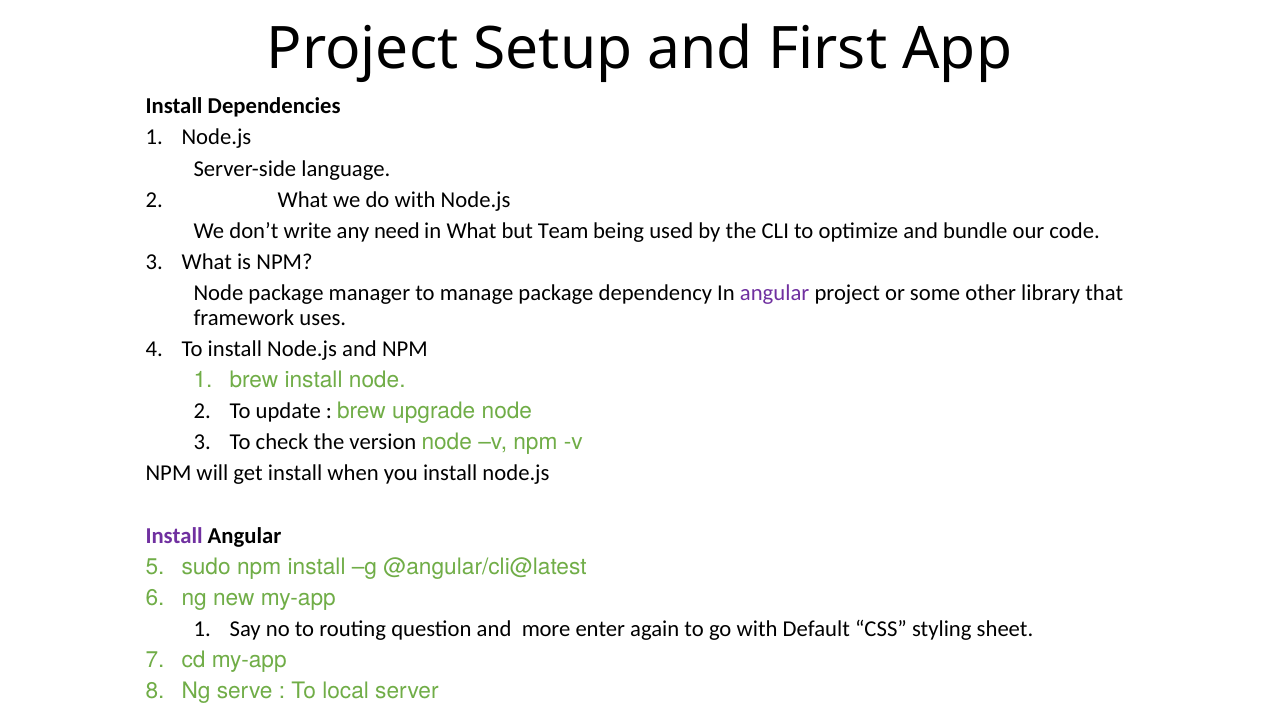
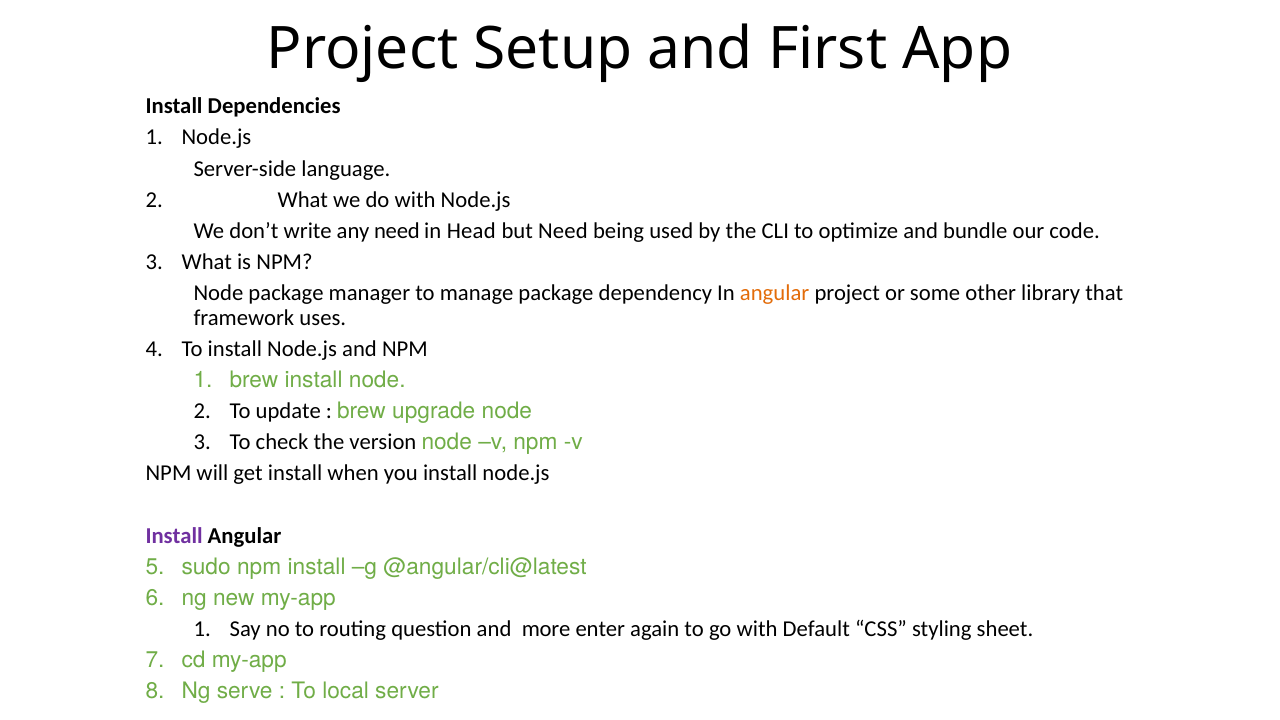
in What: What -> Head (471, 231)
but Team: Team -> Need (563, 231)
angular colour: purple -> orange (775, 293)
